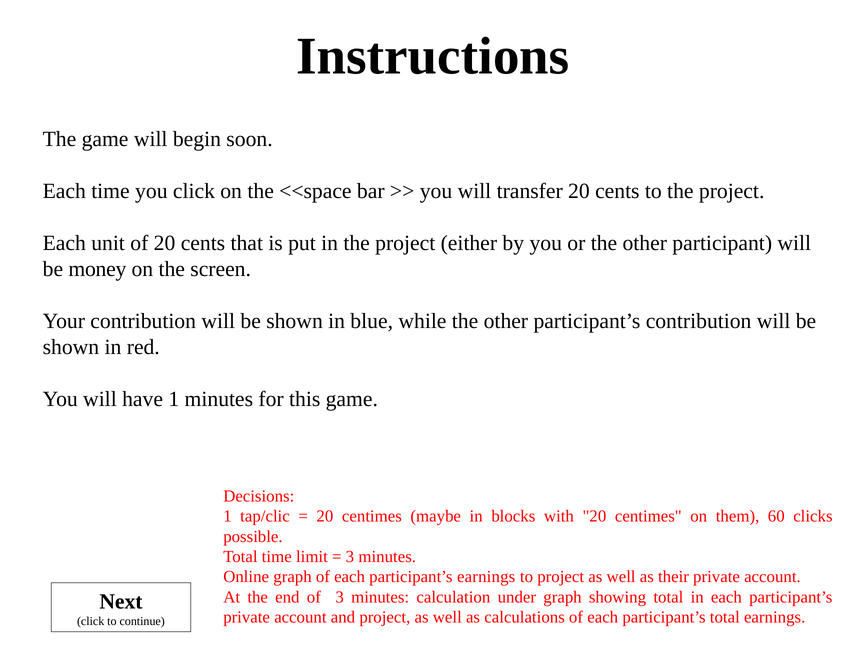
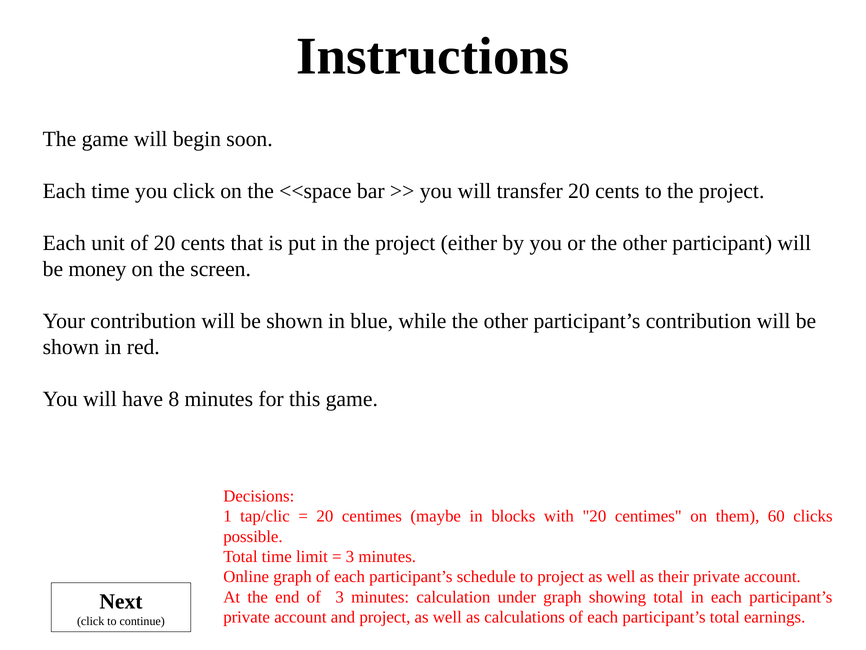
have 1: 1 -> 8 (174, 399)
participant’s earnings: earnings -> schedule (486, 576)
